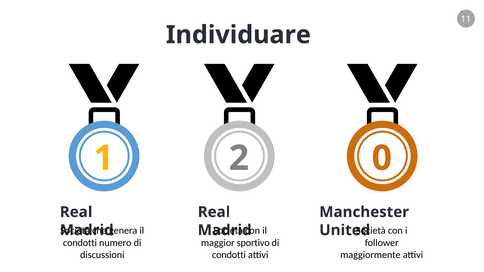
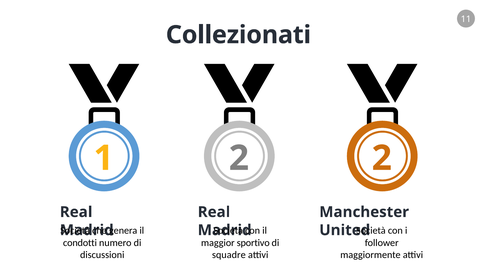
Individuare: Individuare -> Collezionati (238, 35)
2 0: 0 -> 2 (382, 158)
condotti: condotti -> squadre (229, 255)
